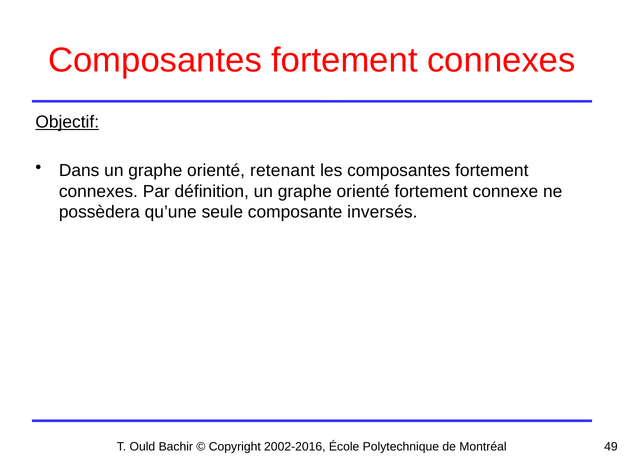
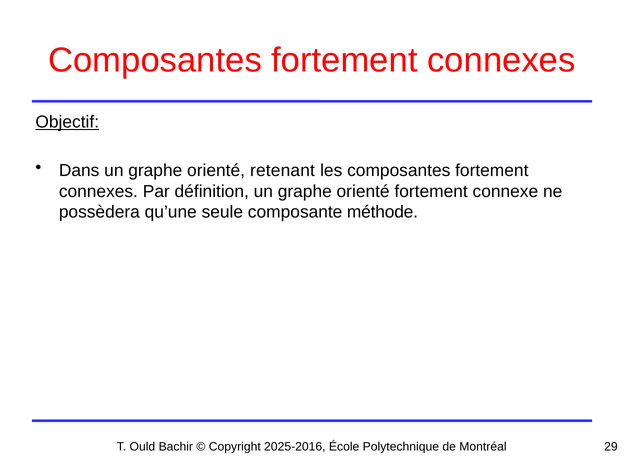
inversés: inversés -> méthode (382, 212)
2002-2016: 2002-2016 -> 2025-2016 (295, 447)
49: 49 -> 29 (611, 447)
